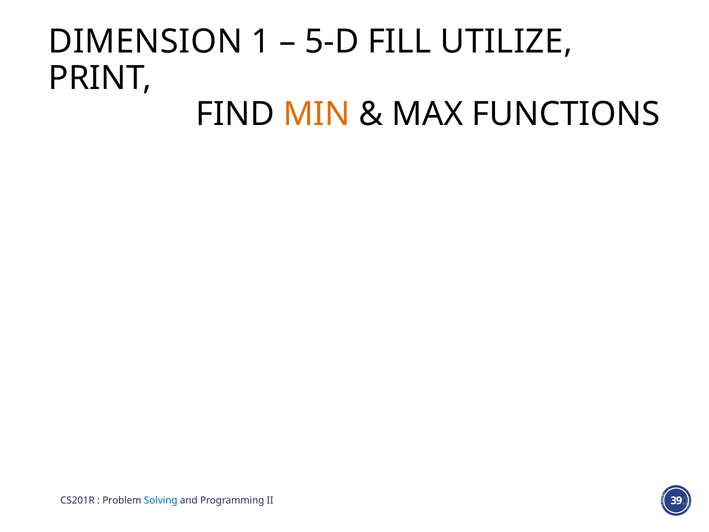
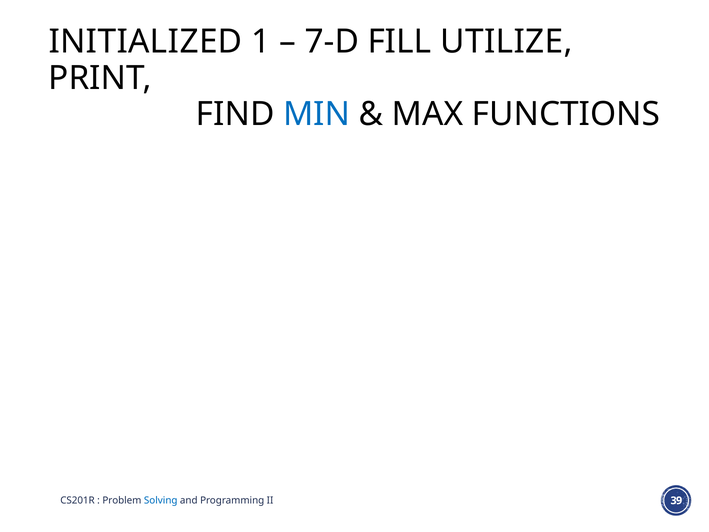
DIMENSION: DIMENSION -> INITIALIZED (145, 42)
5-D: 5-D -> 7-D (332, 42)
MIN colour: orange -> blue (317, 114)
